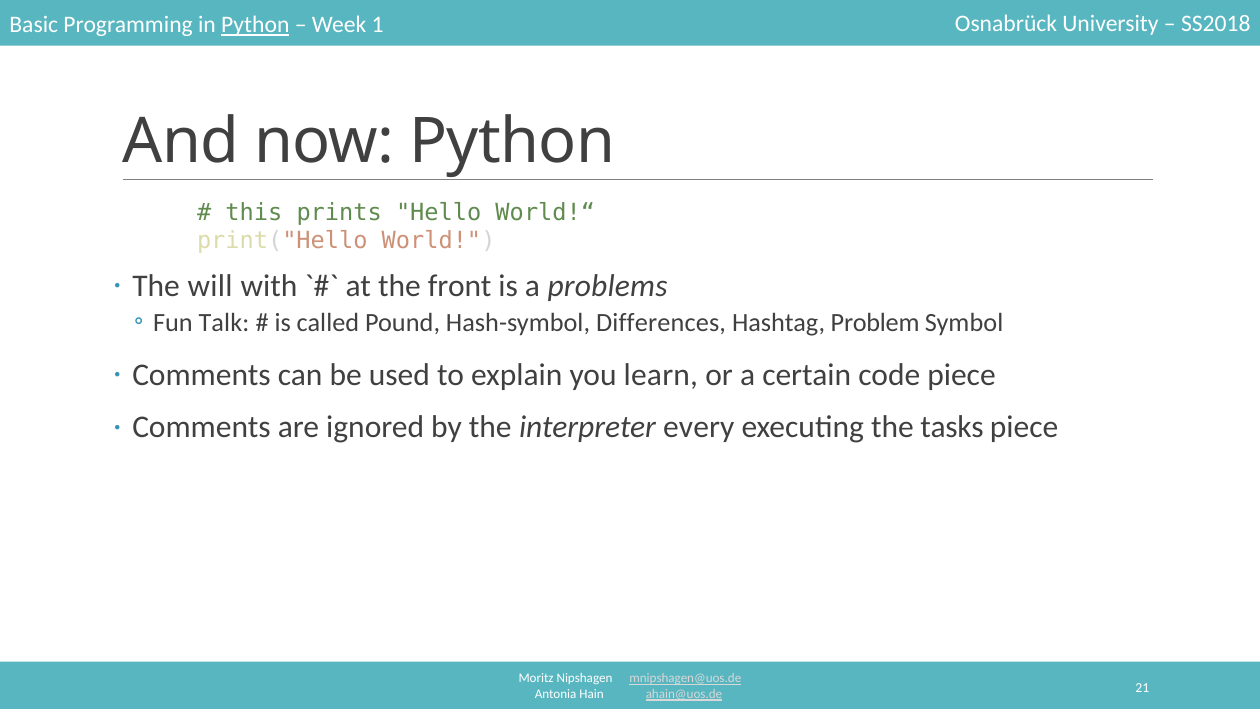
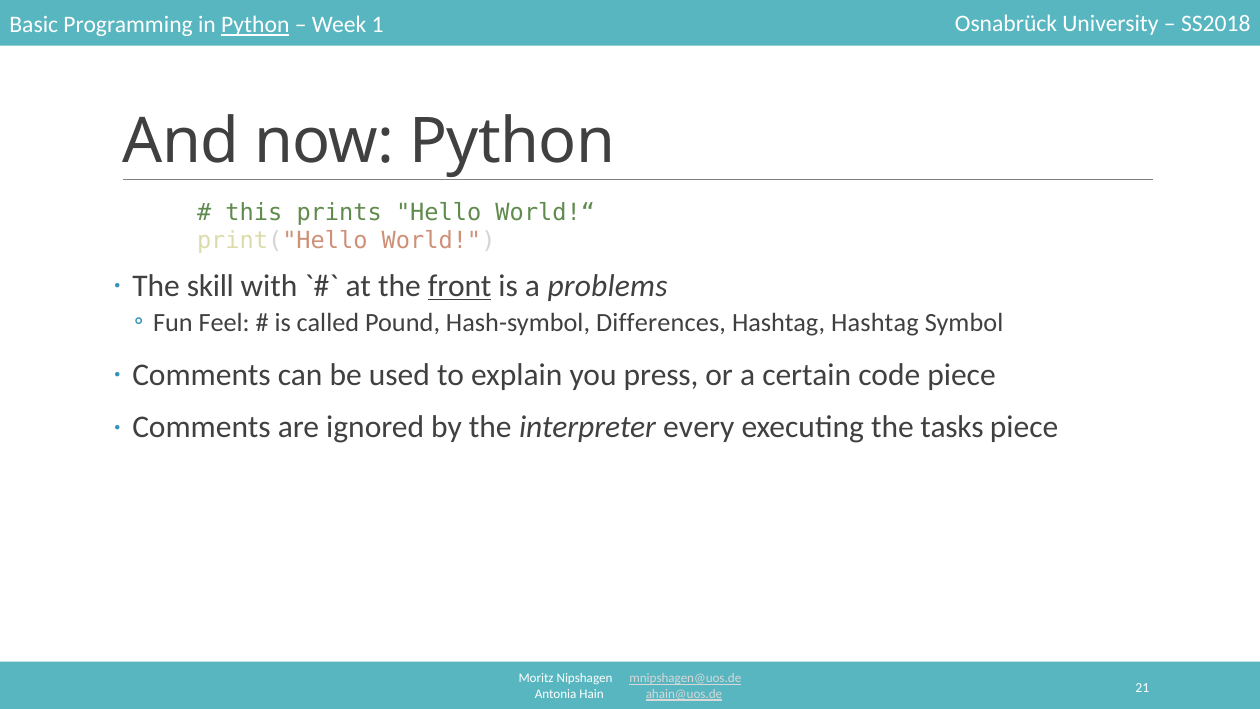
will: will -> skill (210, 286)
front underline: none -> present (460, 286)
Talk: Talk -> Feel (224, 322)
Hashtag Problem: Problem -> Hashtag (875, 322)
learn: learn -> press (661, 374)
